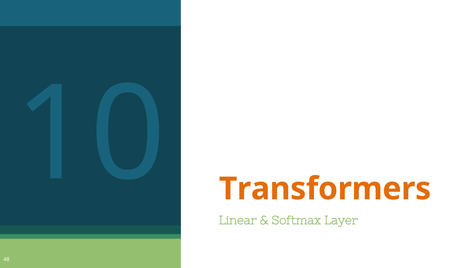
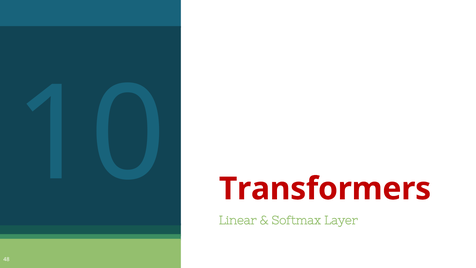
Transformers colour: orange -> red (325, 189)
